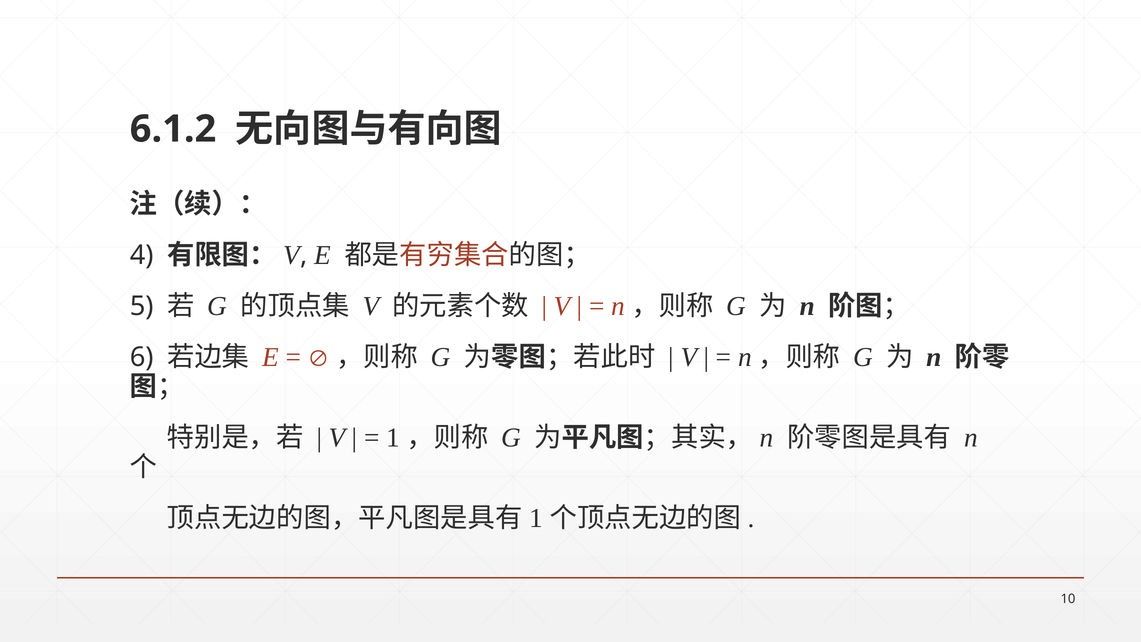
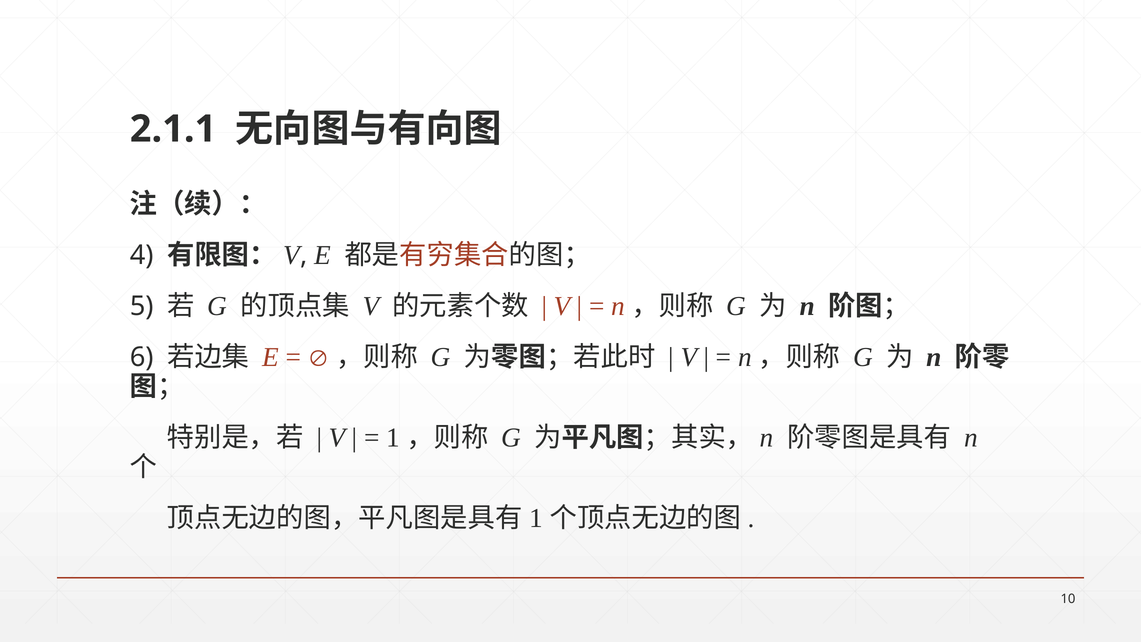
6.1.2: 6.1.2 -> 2.1.1 (173, 129)
